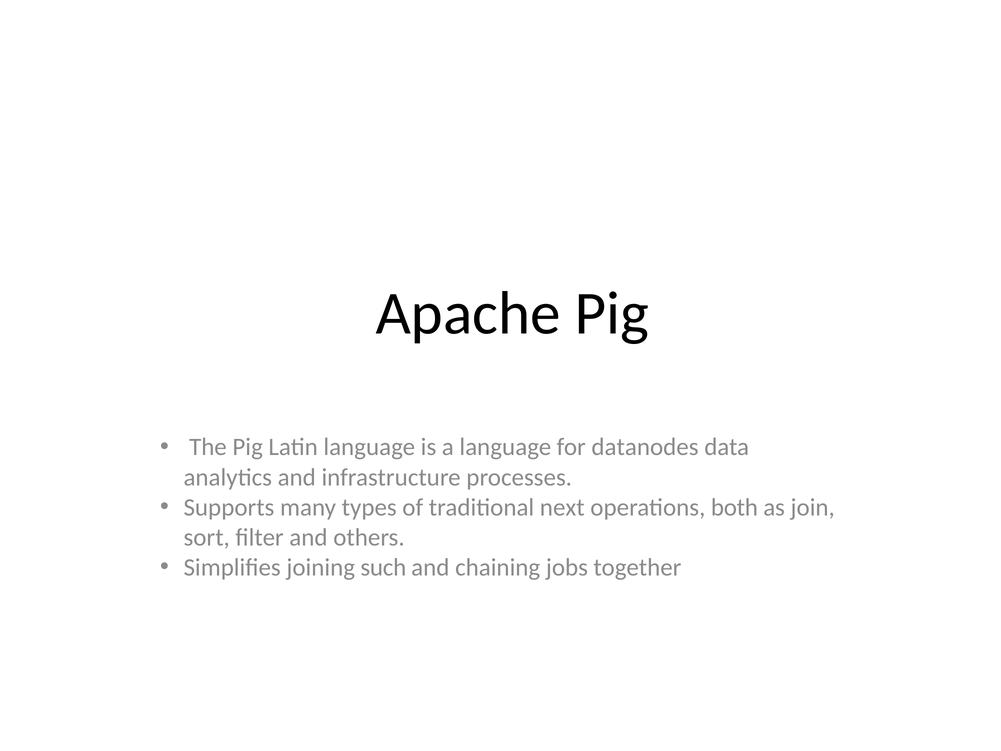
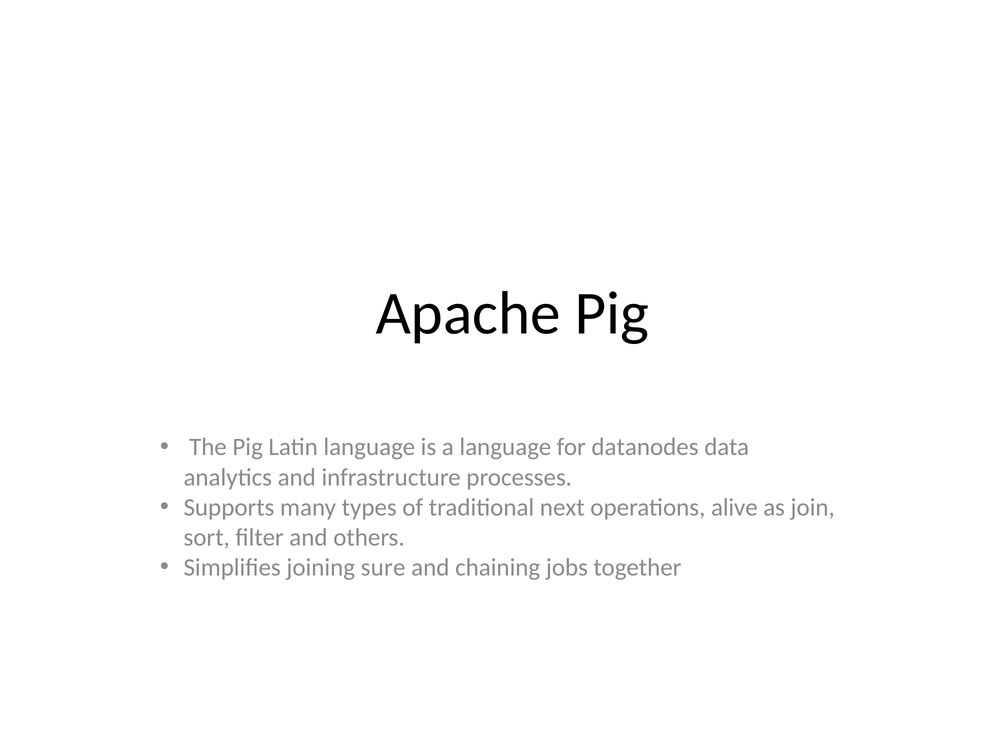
both: both -> alive (734, 507)
such: such -> sure (383, 567)
